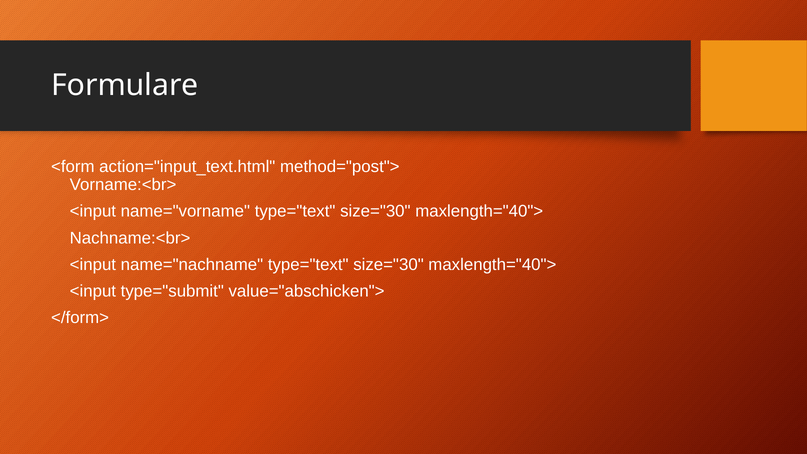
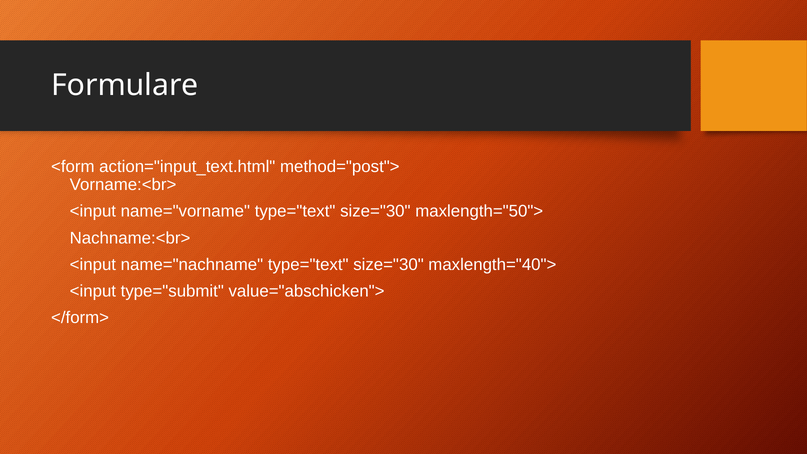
name="vorname type="text size="30 maxlength="40">: maxlength="40"> -> maxlength="50"> (479, 211)
